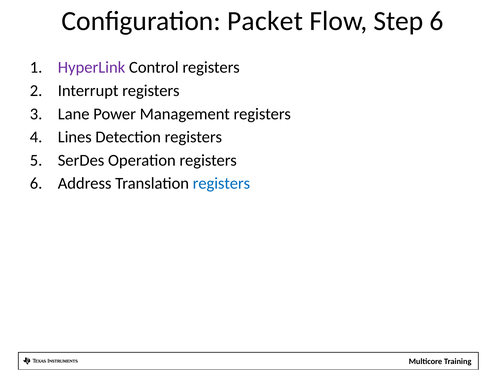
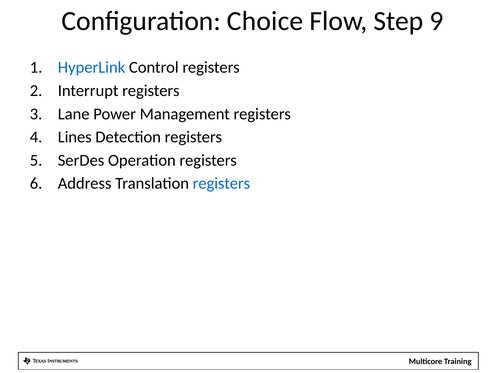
Packet: Packet -> Choice (265, 21)
Step 6: 6 -> 9 (437, 21)
HyperLink colour: purple -> blue (92, 67)
